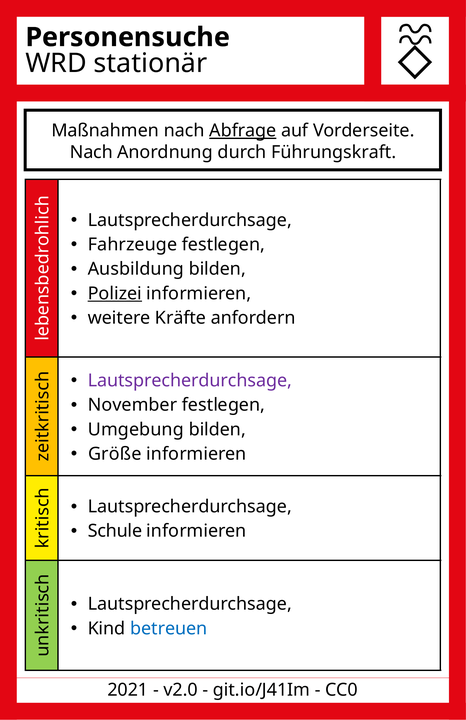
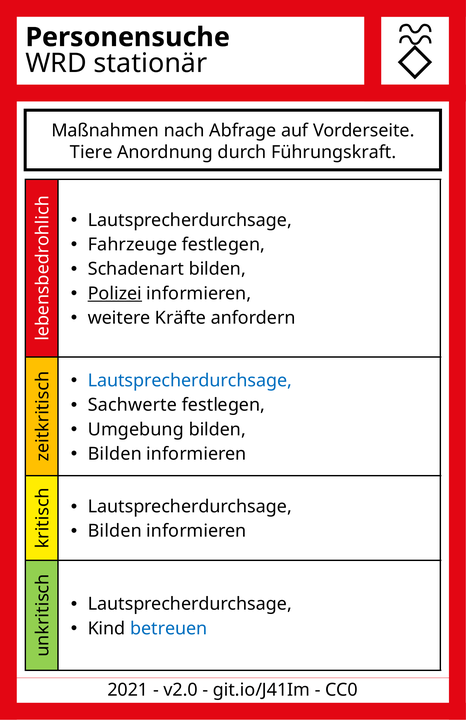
Abfrage underline: present -> none (243, 131)
Nach: Nach -> Tiere (91, 152)
Ausbildung: Ausbildung -> Schadenart (136, 269)
Lautsprecherdurchsage colour: purple -> blue (190, 381)
November: November -> Sachwerte (132, 405)
Größe: Größe -> Bilden (115, 454)
Schule: Schule -> Bilden (115, 531)
